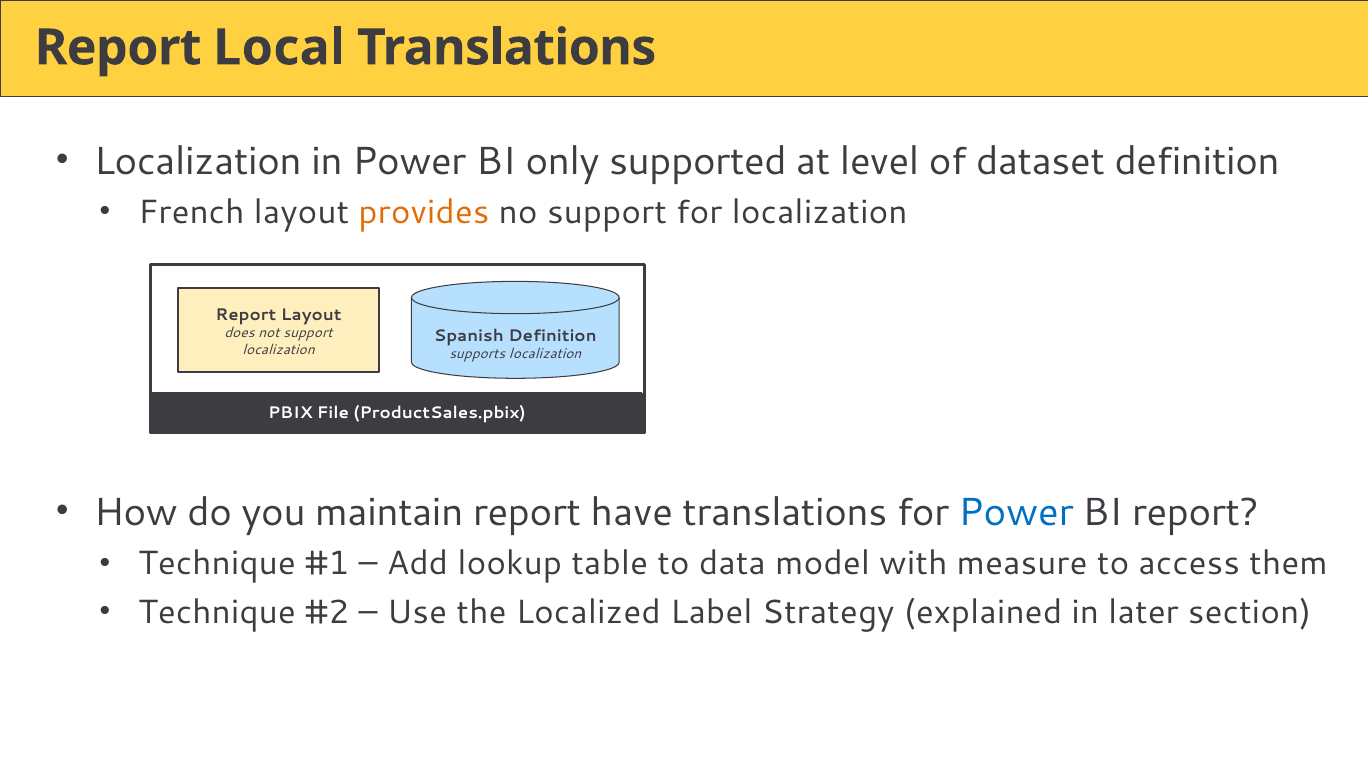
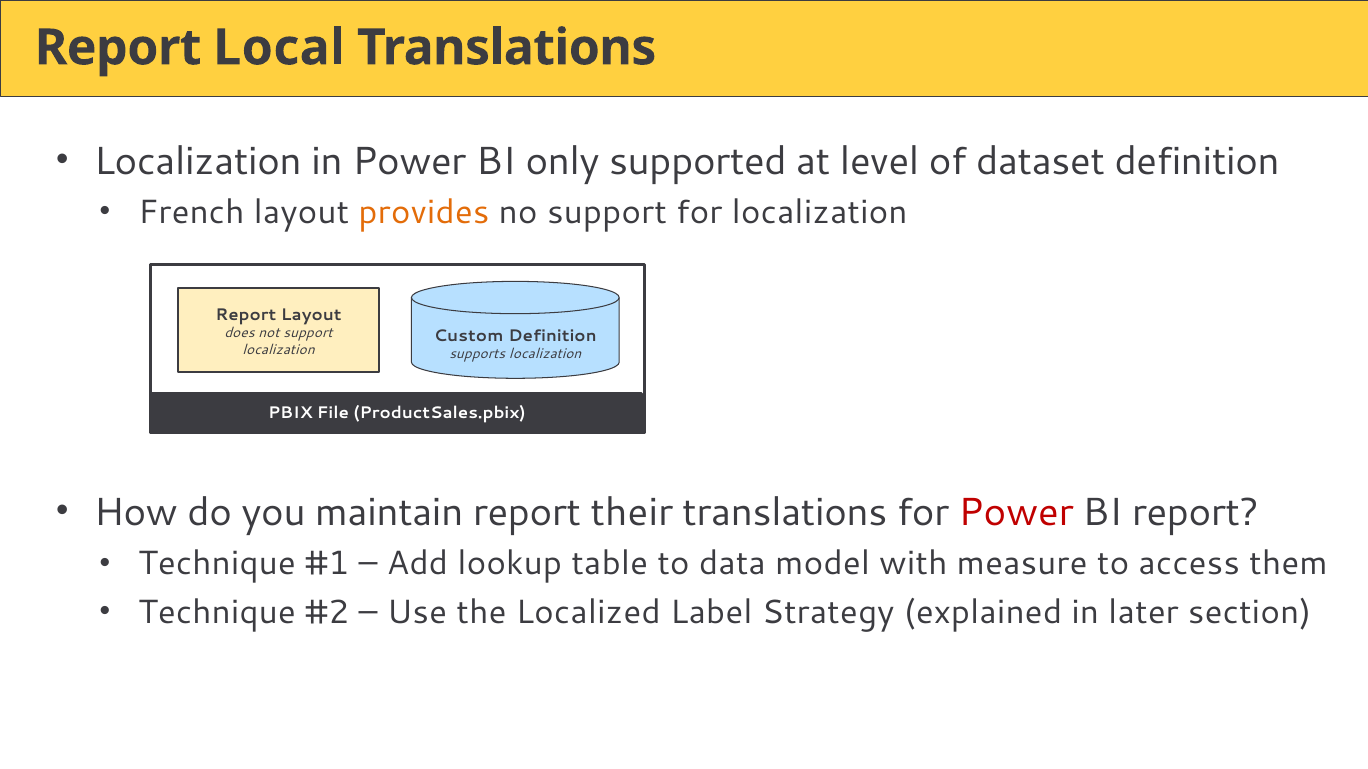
Spanish: Spanish -> Custom (469, 336)
have: have -> their (632, 513)
Power colour: blue -> red (1016, 513)
